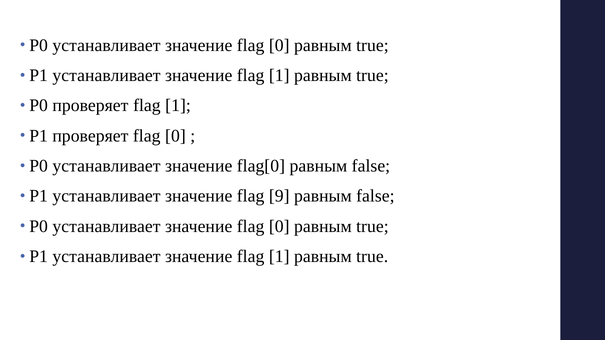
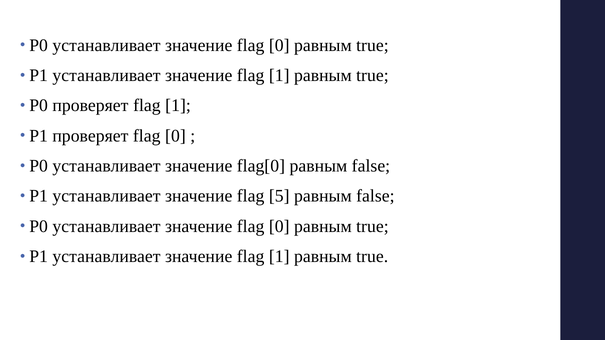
9: 9 -> 5 (279, 196)
